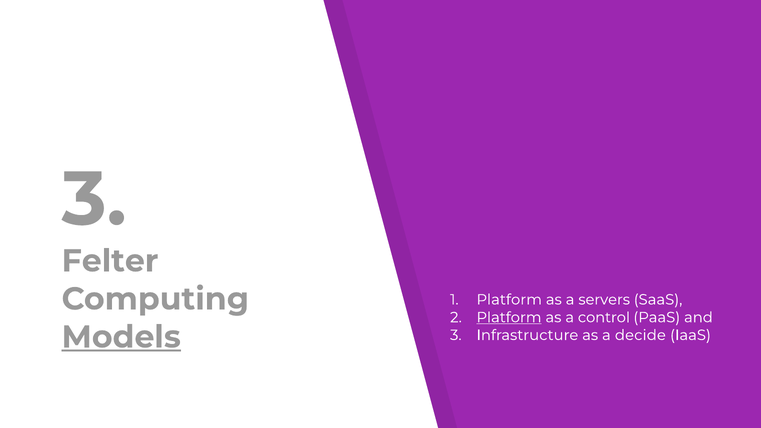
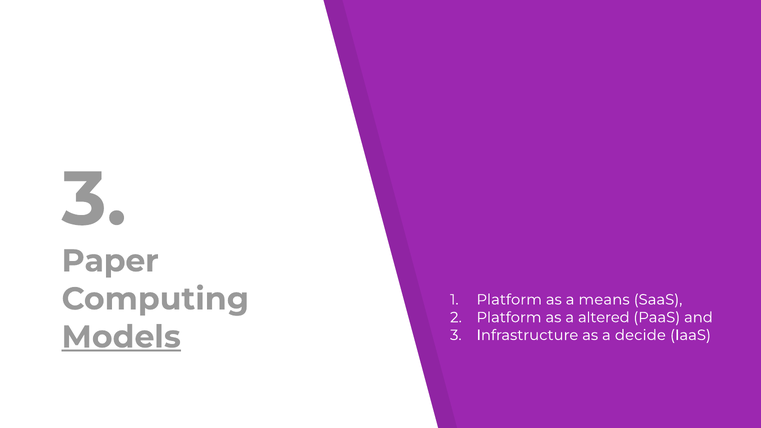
Felter: Felter -> Paper (110, 261)
servers: servers -> means (604, 300)
Platform underline: present -> none (509, 317)
control: control -> altered (604, 317)
